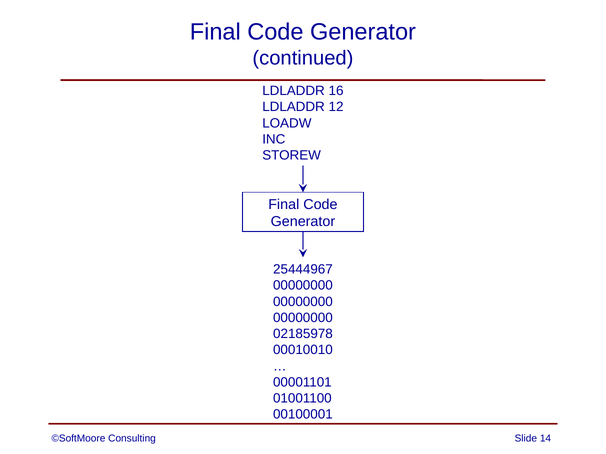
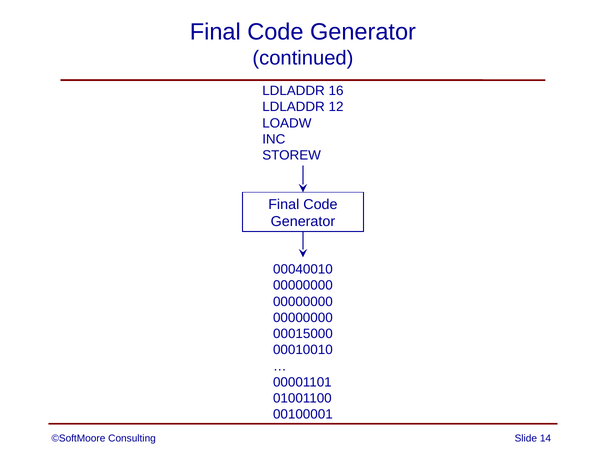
25444967: 25444967 -> 00040010 (303, 270)
02185978: 02185978 -> 00015000 (303, 334)
